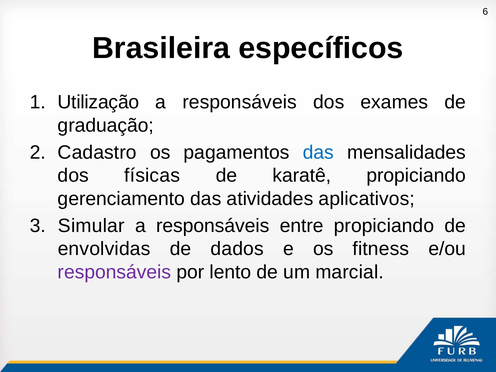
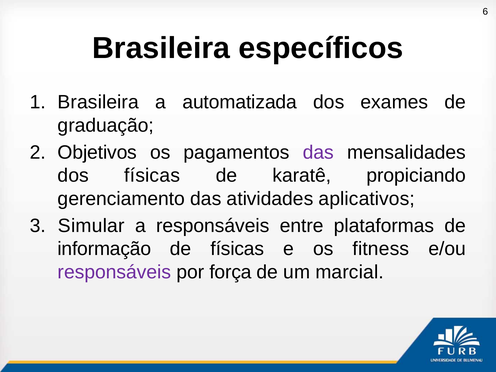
Utilização: Utilização -> Brasileira (98, 102)
responsáveis: responsáveis -> automatizada (240, 102)
Cadastro: Cadastro -> Objetivos (97, 152)
das colour: blue -> purple (318, 152)
entre propiciando: propiciando -> plataformas (384, 226)
envolvidas: envolvidas -> informação (104, 249)
de dados: dados -> físicas (237, 249)
lento: lento -> força (231, 272)
